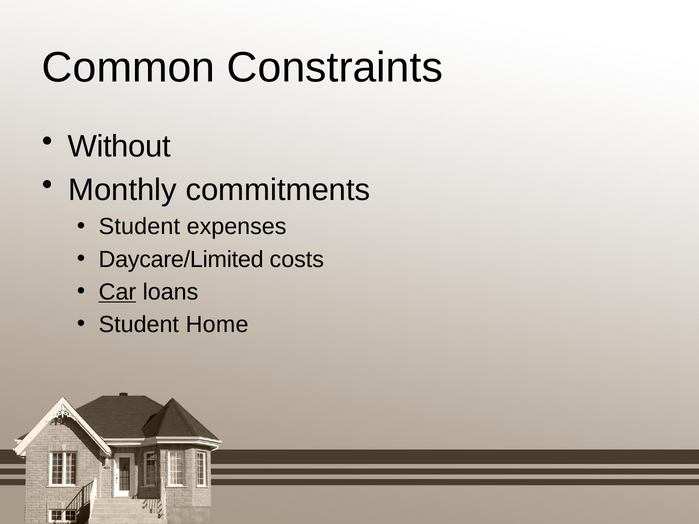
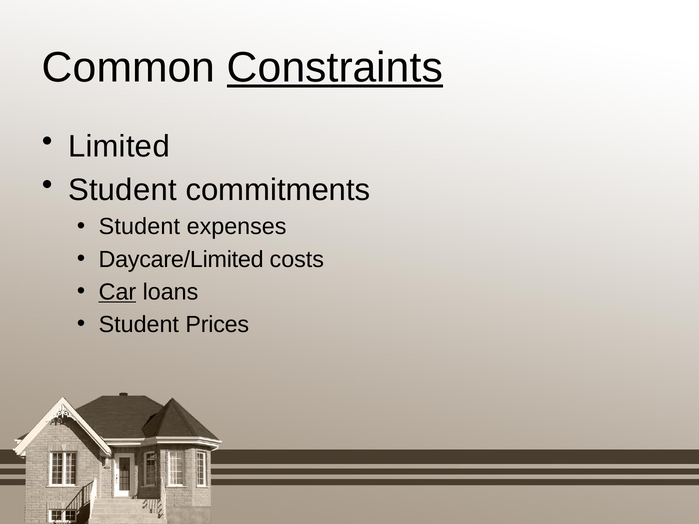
Constraints underline: none -> present (335, 68)
Without: Without -> Limited (119, 147)
Monthly: Monthly -> Student (122, 190)
Home: Home -> Prices (217, 325)
